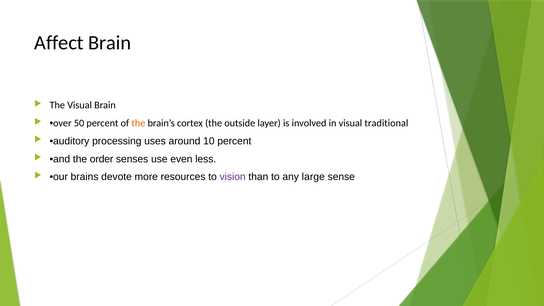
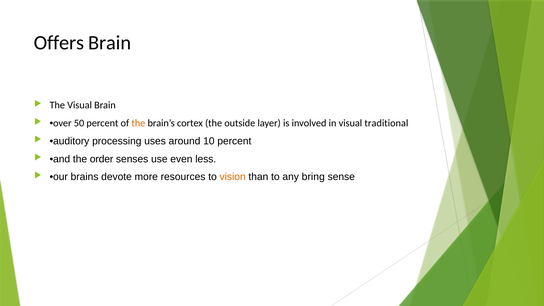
Affect: Affect -> Offers (59, 43)
vision colour: purple -> orange (233, 177)
large: large -> bring (313, 177)
